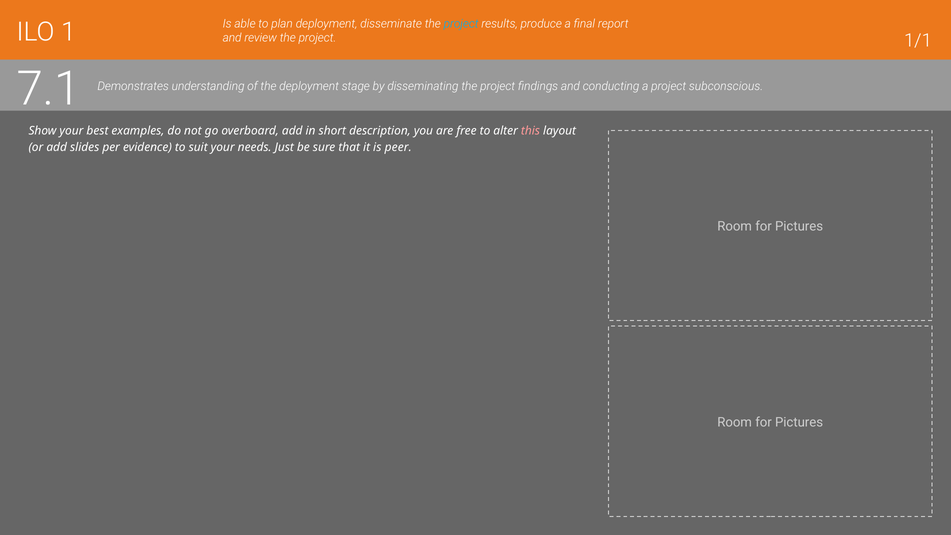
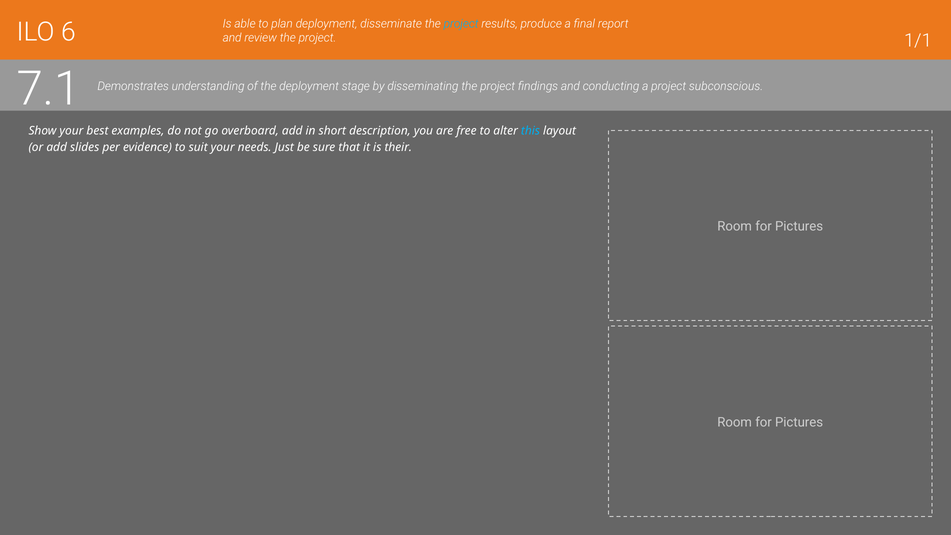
1: 1 -> 6 (69, 32)
this colour: pink -> light blue (530, 131)
peer: peer -> their (398, 147)
